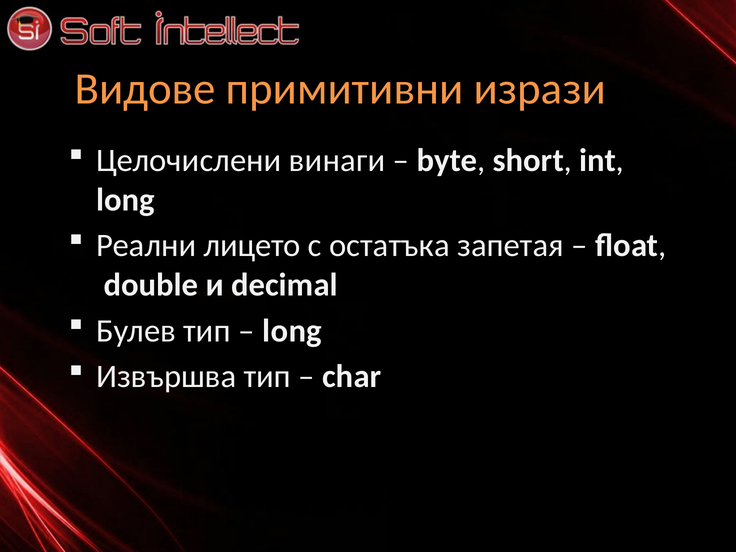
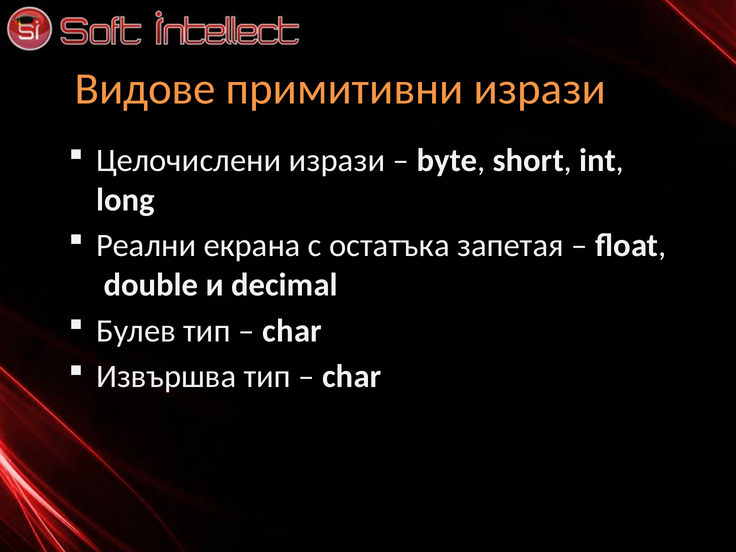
Целочислени винаги: винаги -> изрази (337, 161)
лицето: лицето -> екрана (252, 246)
long: long -> char (292, 331)
